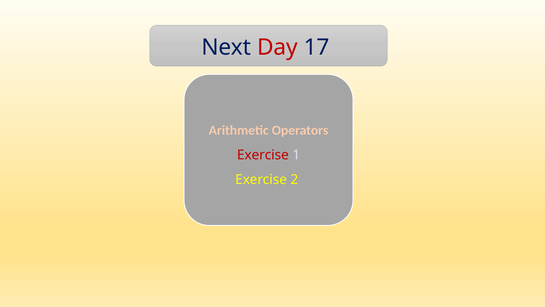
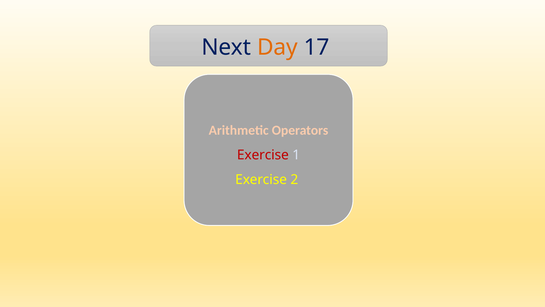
Day colour: red -> orange (277, 47)
